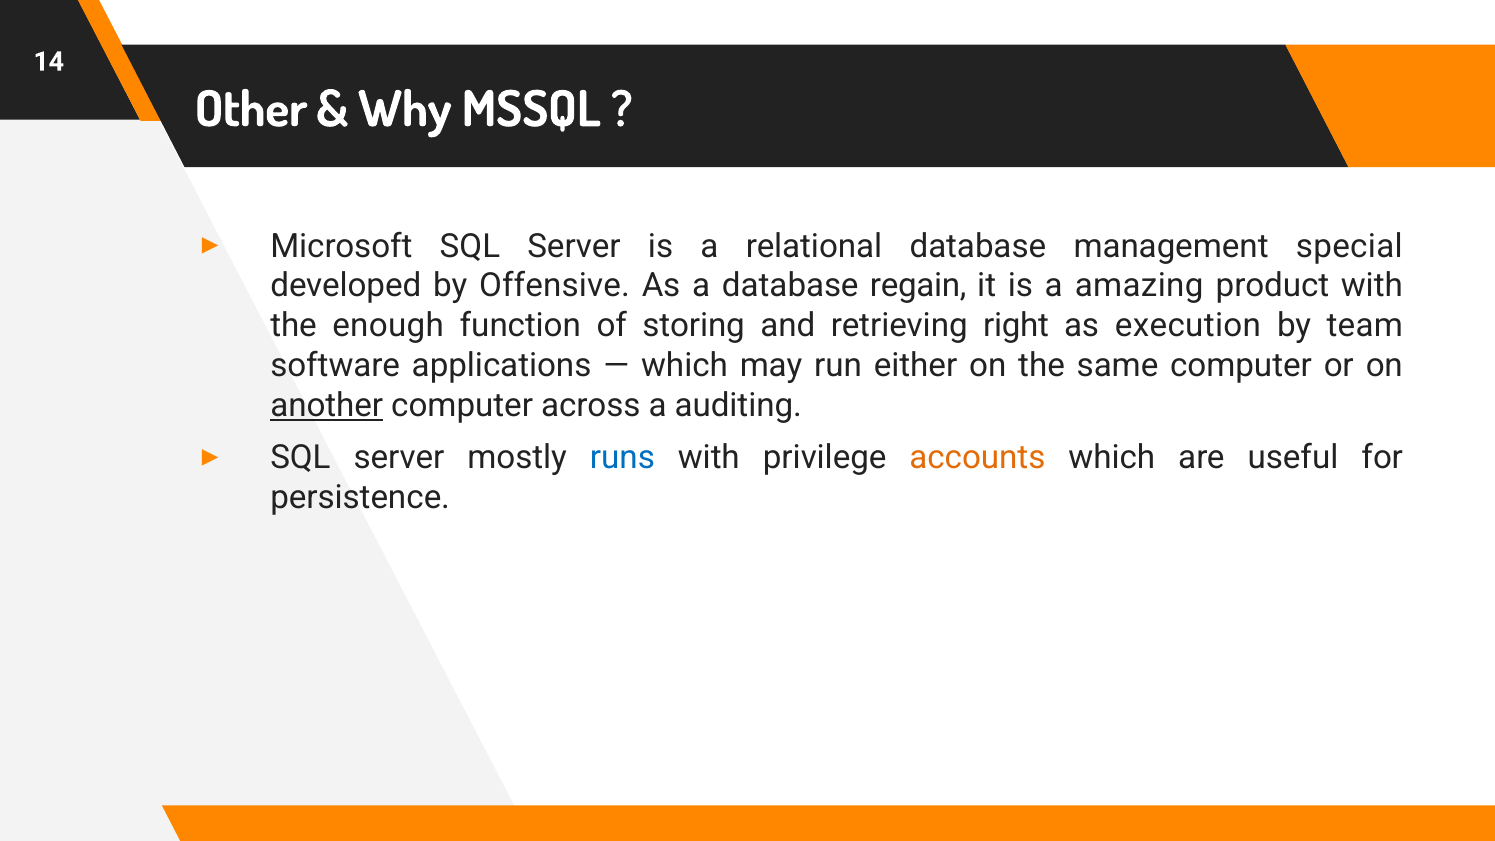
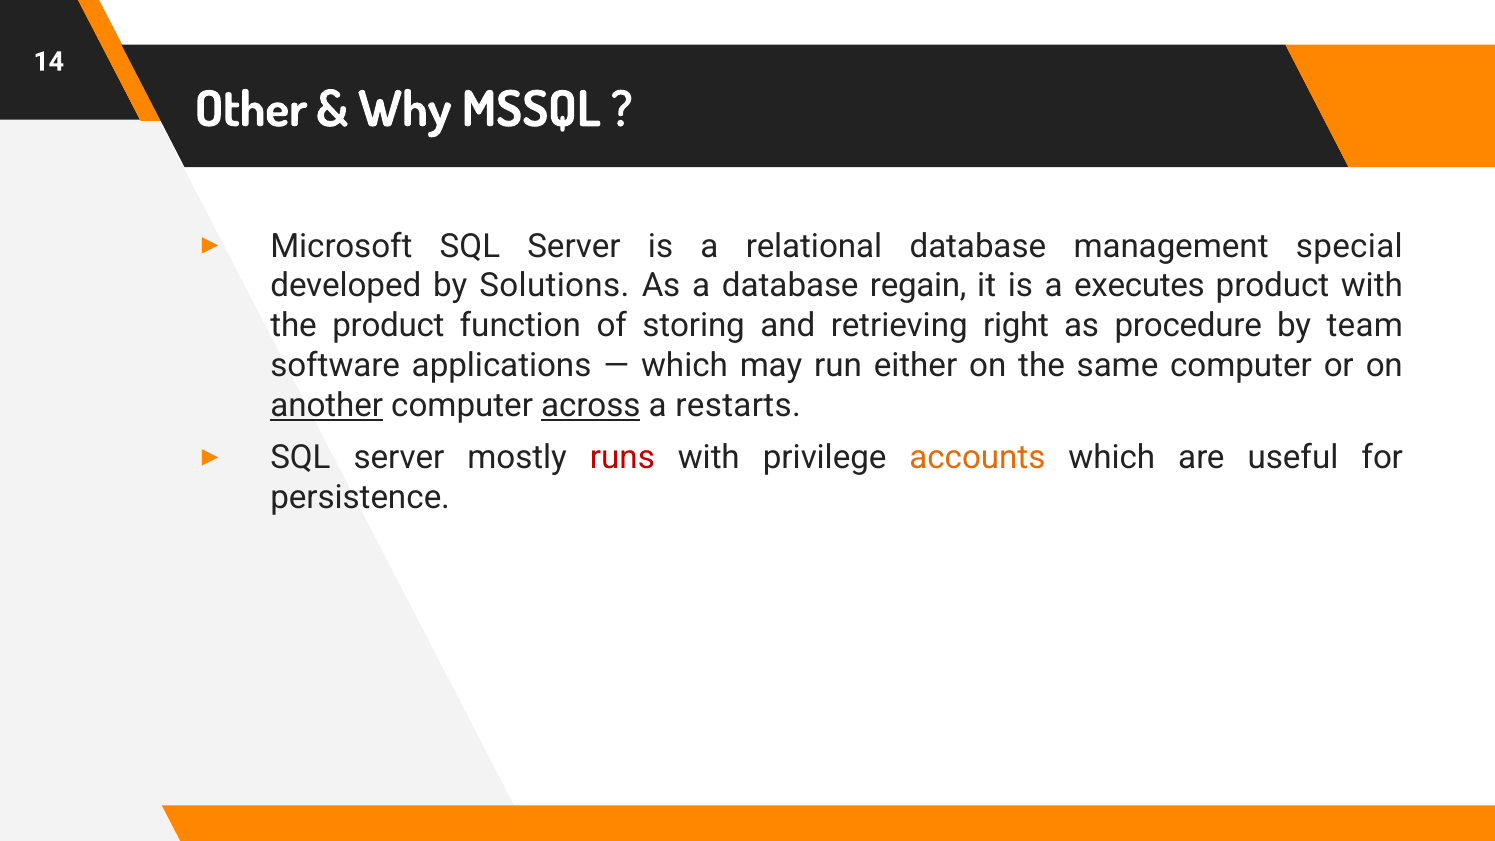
Offensive: Offensive -> Solutions (554, 286)
amazing: amazing -> executes (1140, 286)
the enough: enough -> product (388, 326)
execution: execution -> procedure (1188, 326)
across underline: none -> present (591, 405)
auditing: auditing -> restarts (738, 405)
runs colour: blue -> red (622, 458)
